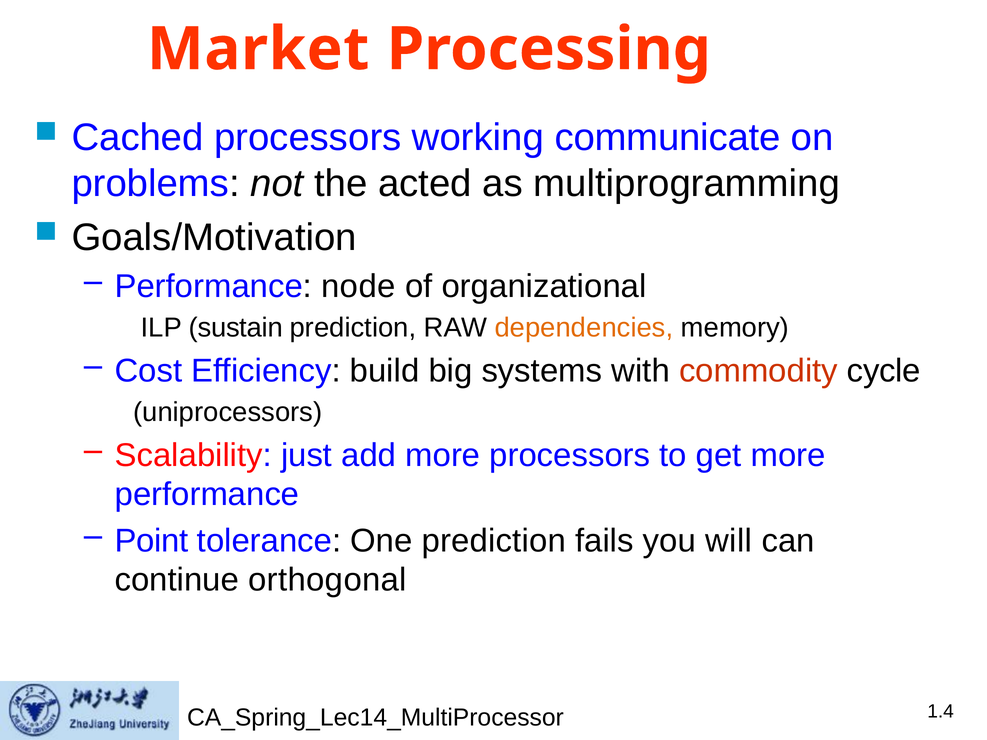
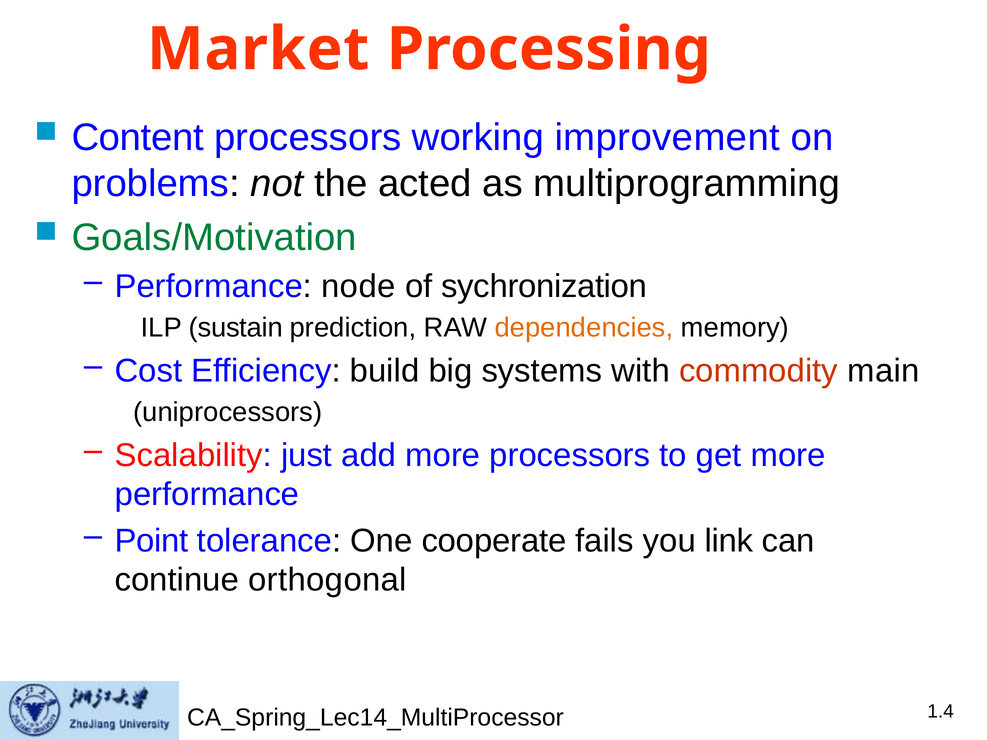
Cached: Cached -> Content (138, 138)
communicate: communicate -> improvement (667, 138)
Goals/Motivation colour: black -> green (214, 237)
organizational: organizational -> sychronization (544, 286)
cycle: cycle -> main (883, 371)
One prediction: prediction -> cooperate (494, 541)
will: will -> link (729, 541)
